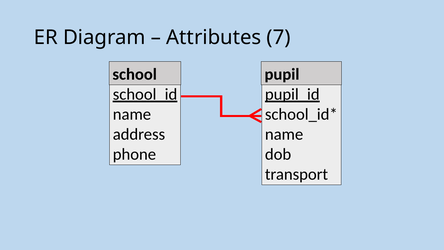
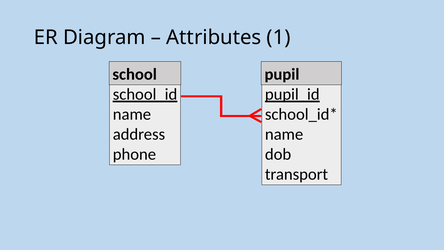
7: 7 -> 1 (279, 37)
